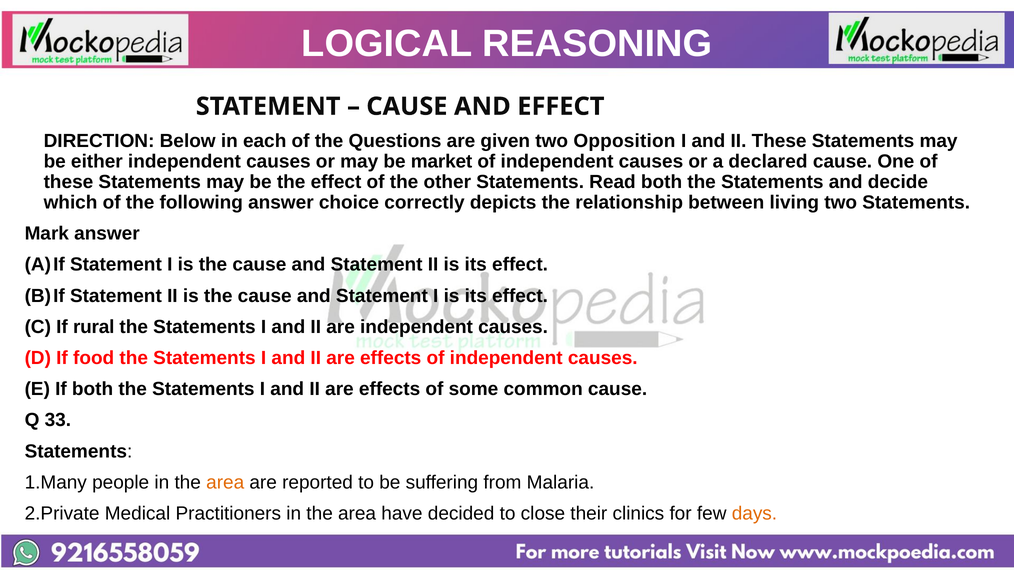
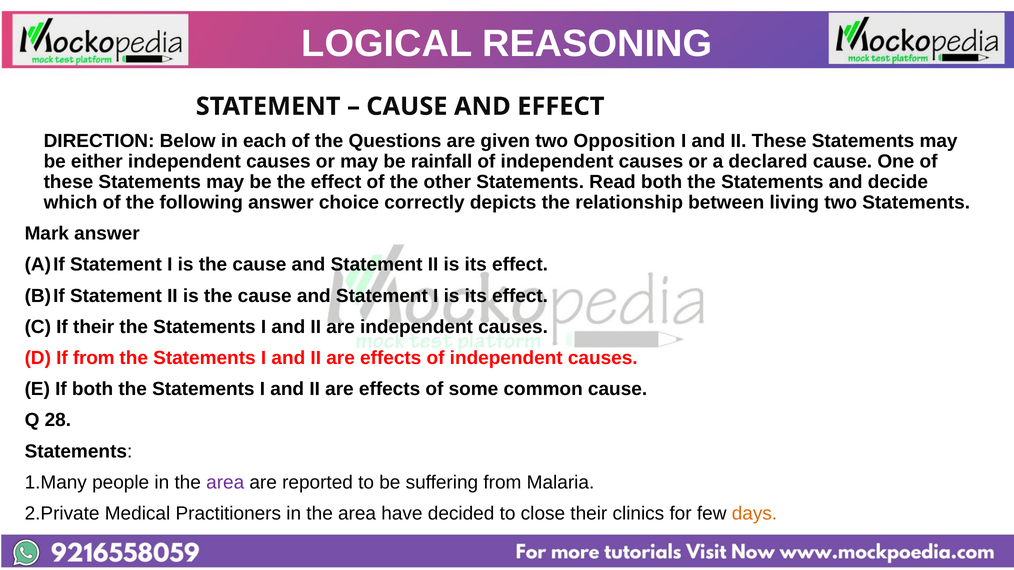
market: market -> rainfall (442, 162)
If rural: rural -> their (94, 327)
If food: food -> from (94, 358)
33: 33 -> 28 (58, 420)
area colour: orange -> purple (225, 483)
